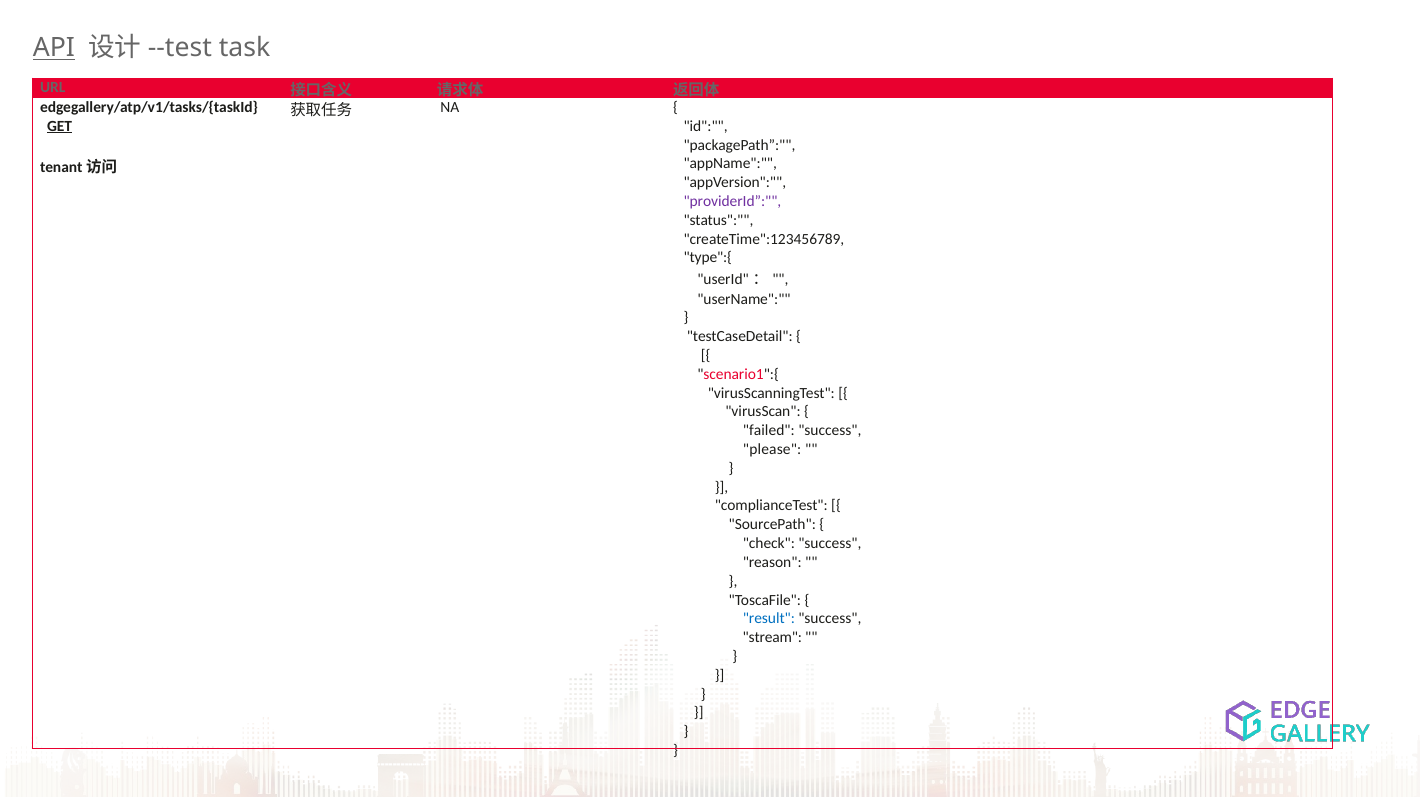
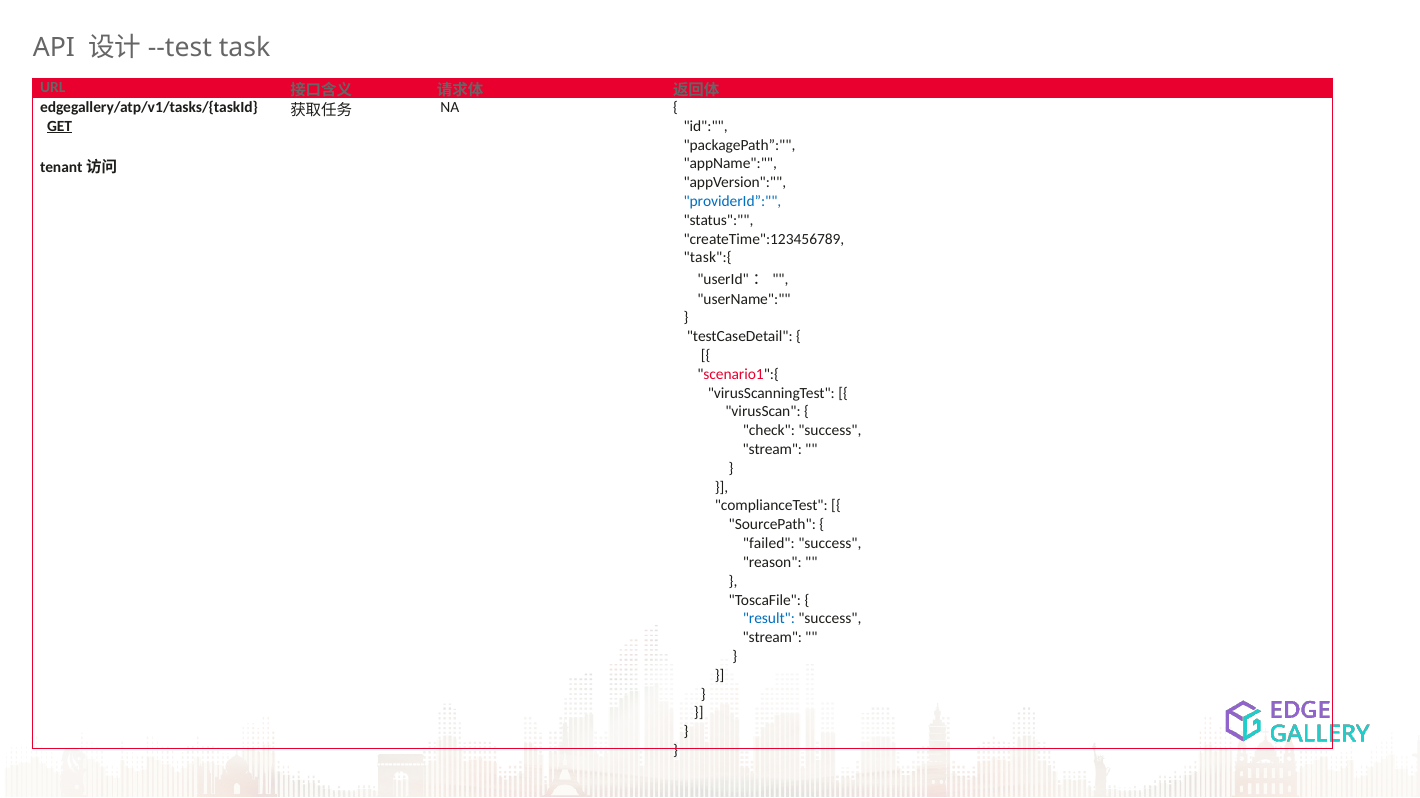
API underline: present -> none (54, 48)
providerId colour: purple -> blue (732, 201)
type":{: type":{ -> task":{ (708, 258)
failed: failed -> check (769, 431)
please: please -> stream (772, 450)
check: check -> failed (769, 544)
